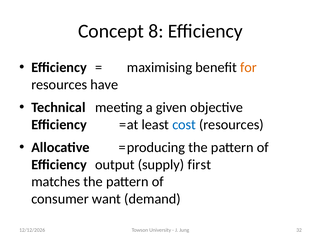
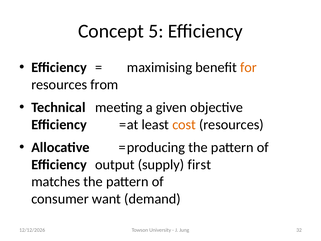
8: 8 -> 5 (156, 31)
have: have -> from (104, 84)
cost colour: blue -> orange (184, 124)
